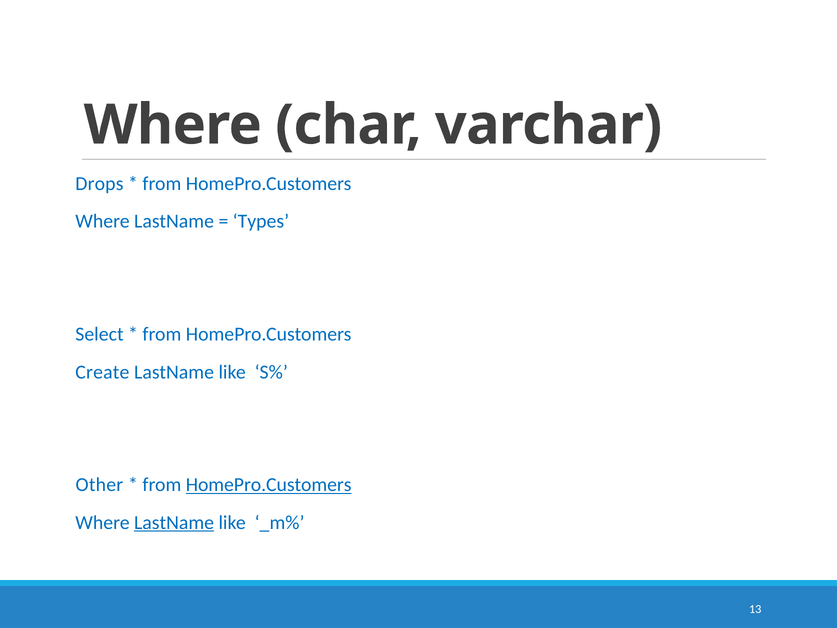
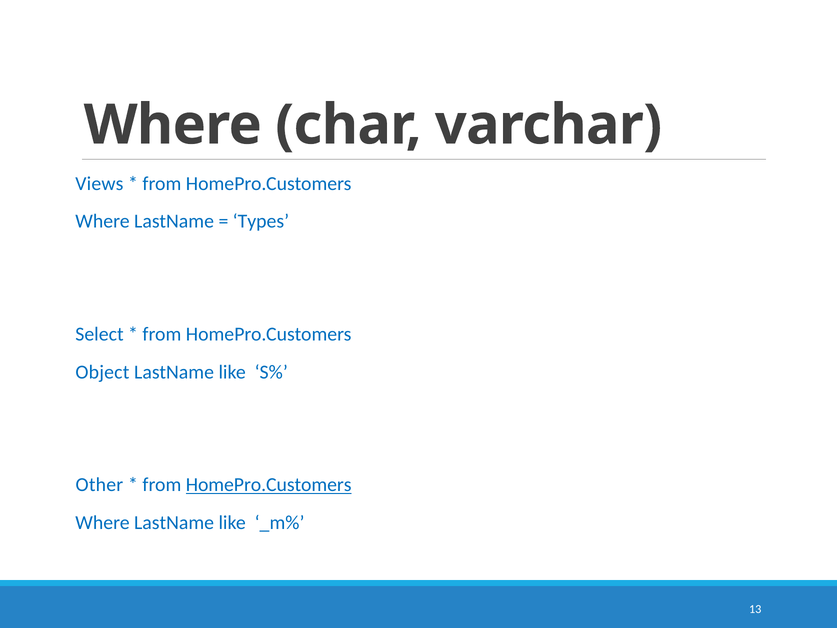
Drops: Drops -> Views (99, 184)
Create: Create -> Object (102, 372)
LastName underline: present -> none (174, 522)
